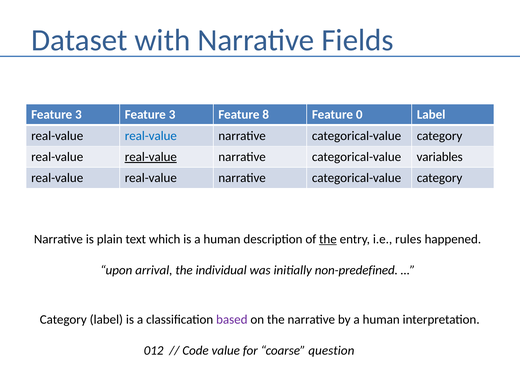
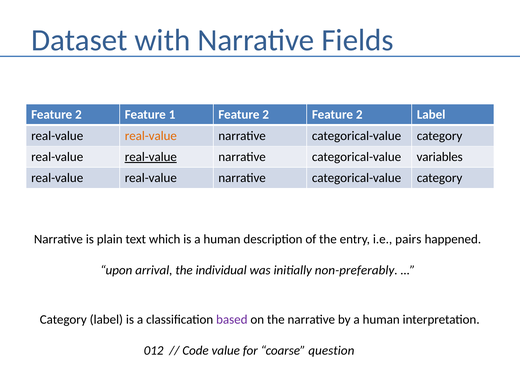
3: 3 -> 2 (78, 115)
3: 3 -> 1 (172, 115)
8: 8 -> 2 (266, 115)
0: 0 -> 2 (359, 115)
real-value colour: blue -> orange (151, 136)
the underline: present -> none (328, 239)
rules: rules -> pairs (408, 239)
non-predefined: non-predefined -> non-preferably (356, 270)
